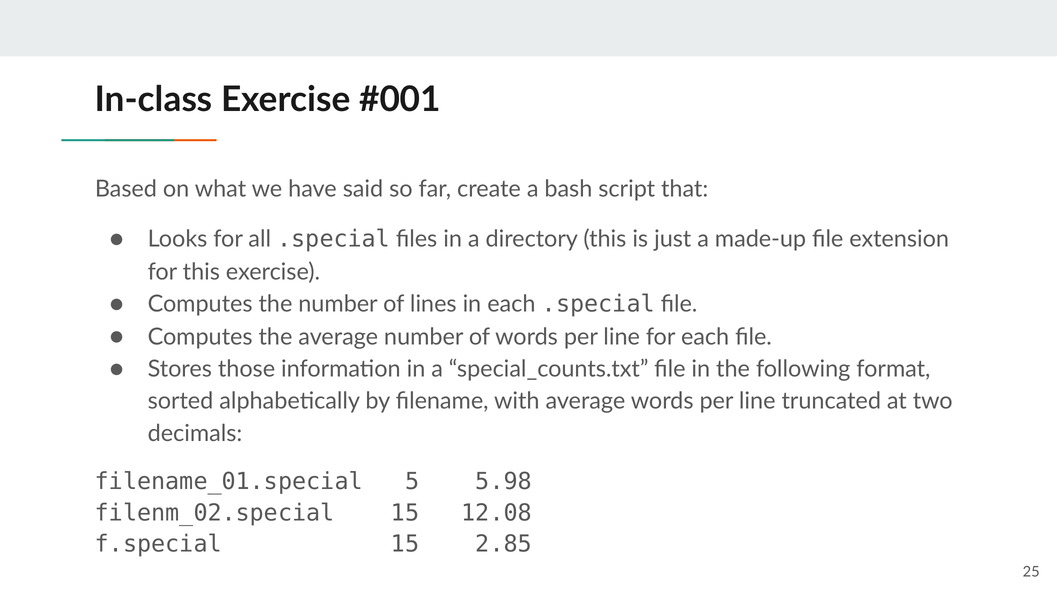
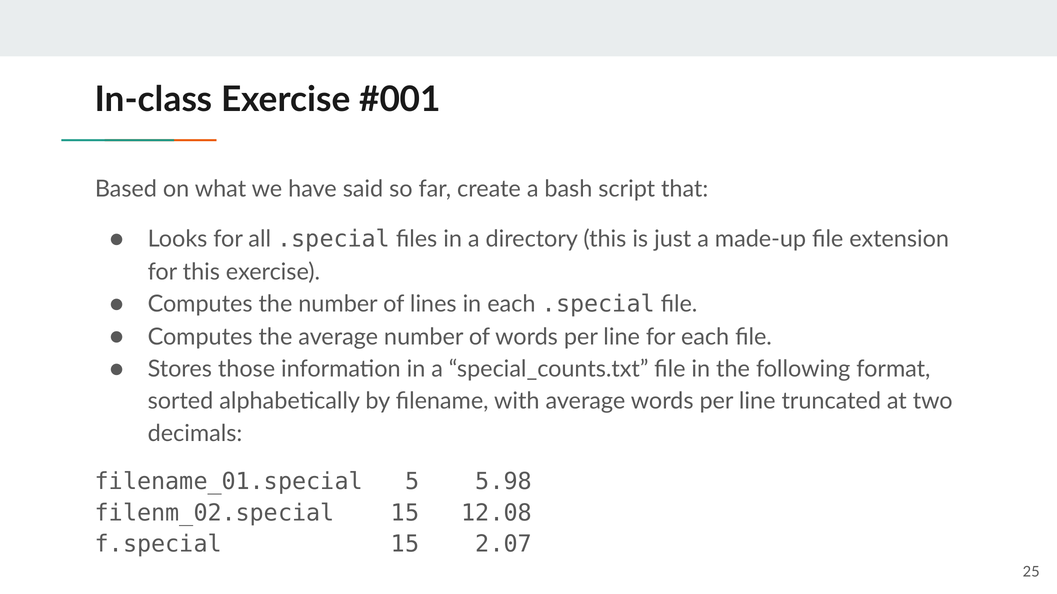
2.85: 2.85 -> 2.07 (504, 544)
